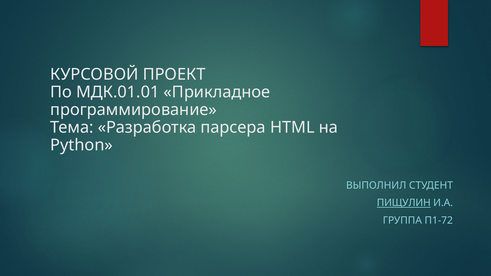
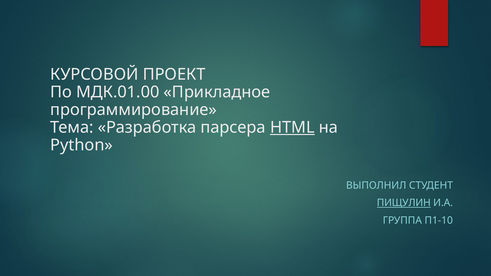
МДК.01.01: МДК.01.01 -> МДК.01.00 (118, 92)
HTML underline: none -> present (292, 127)
П1-72: П1-72 -> П1-10 (439, 220)
